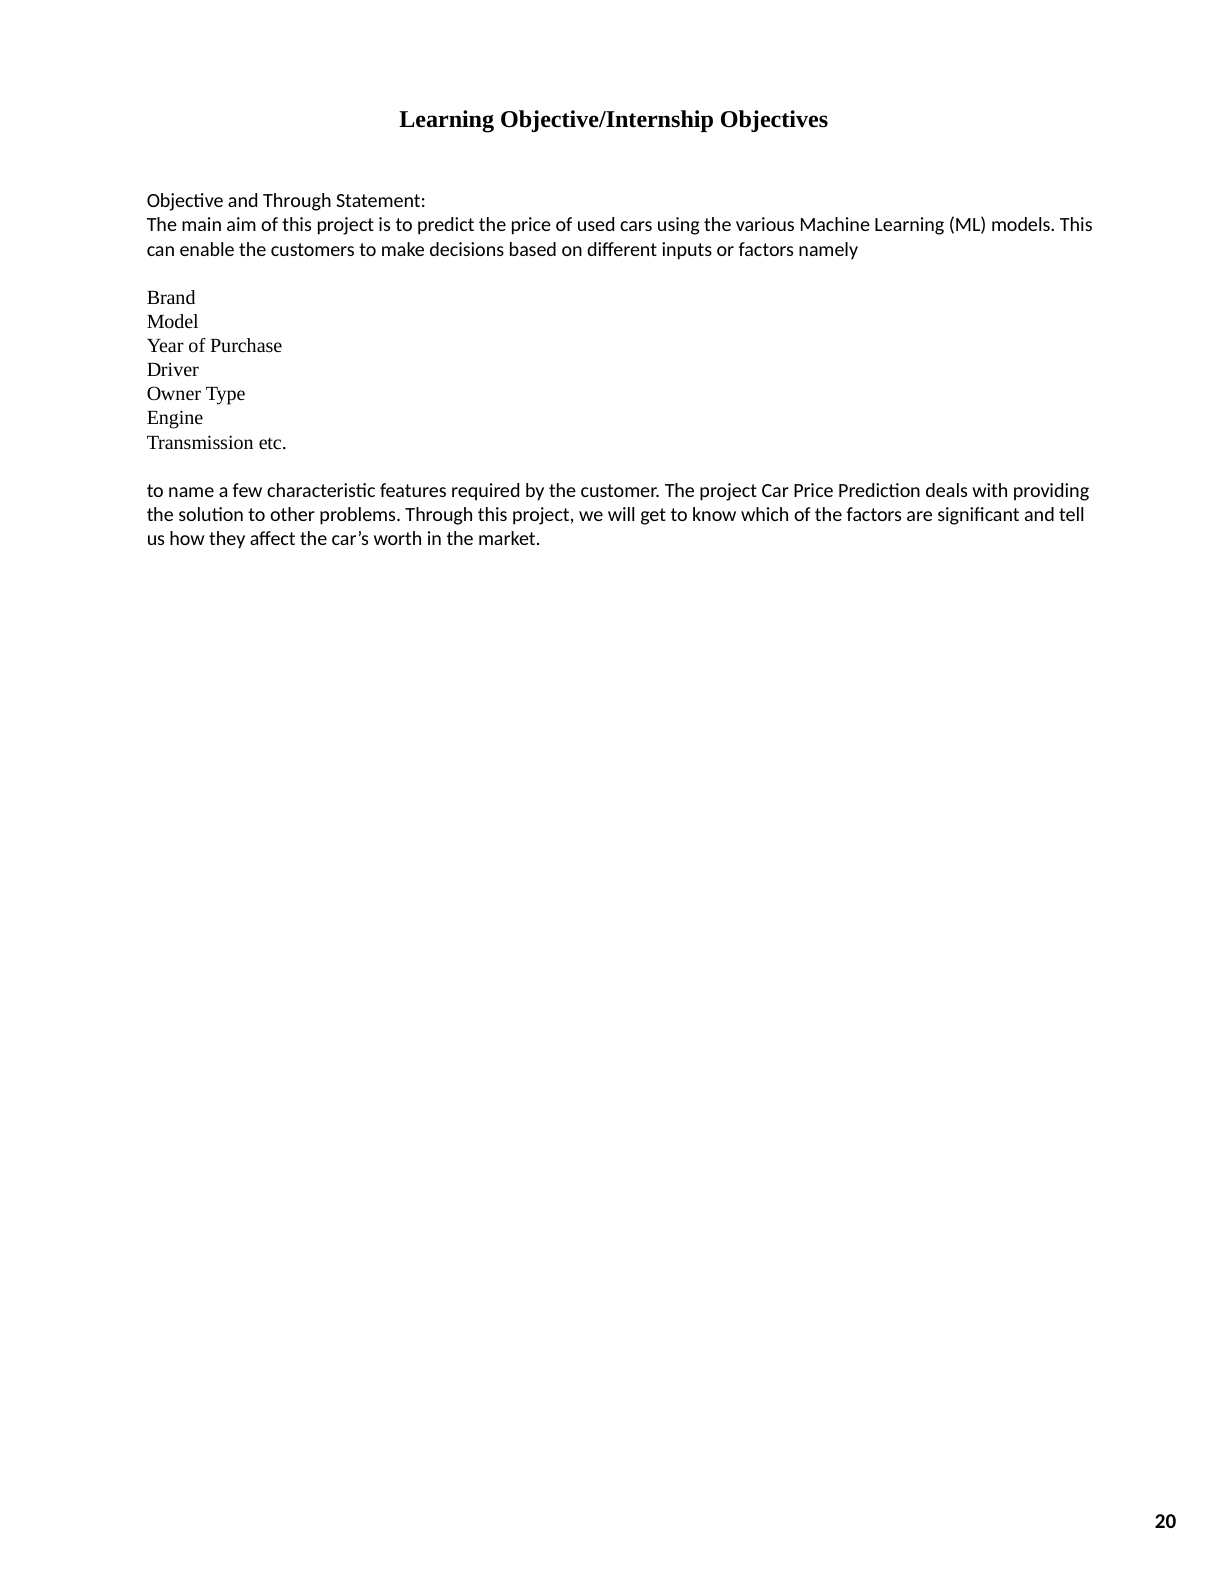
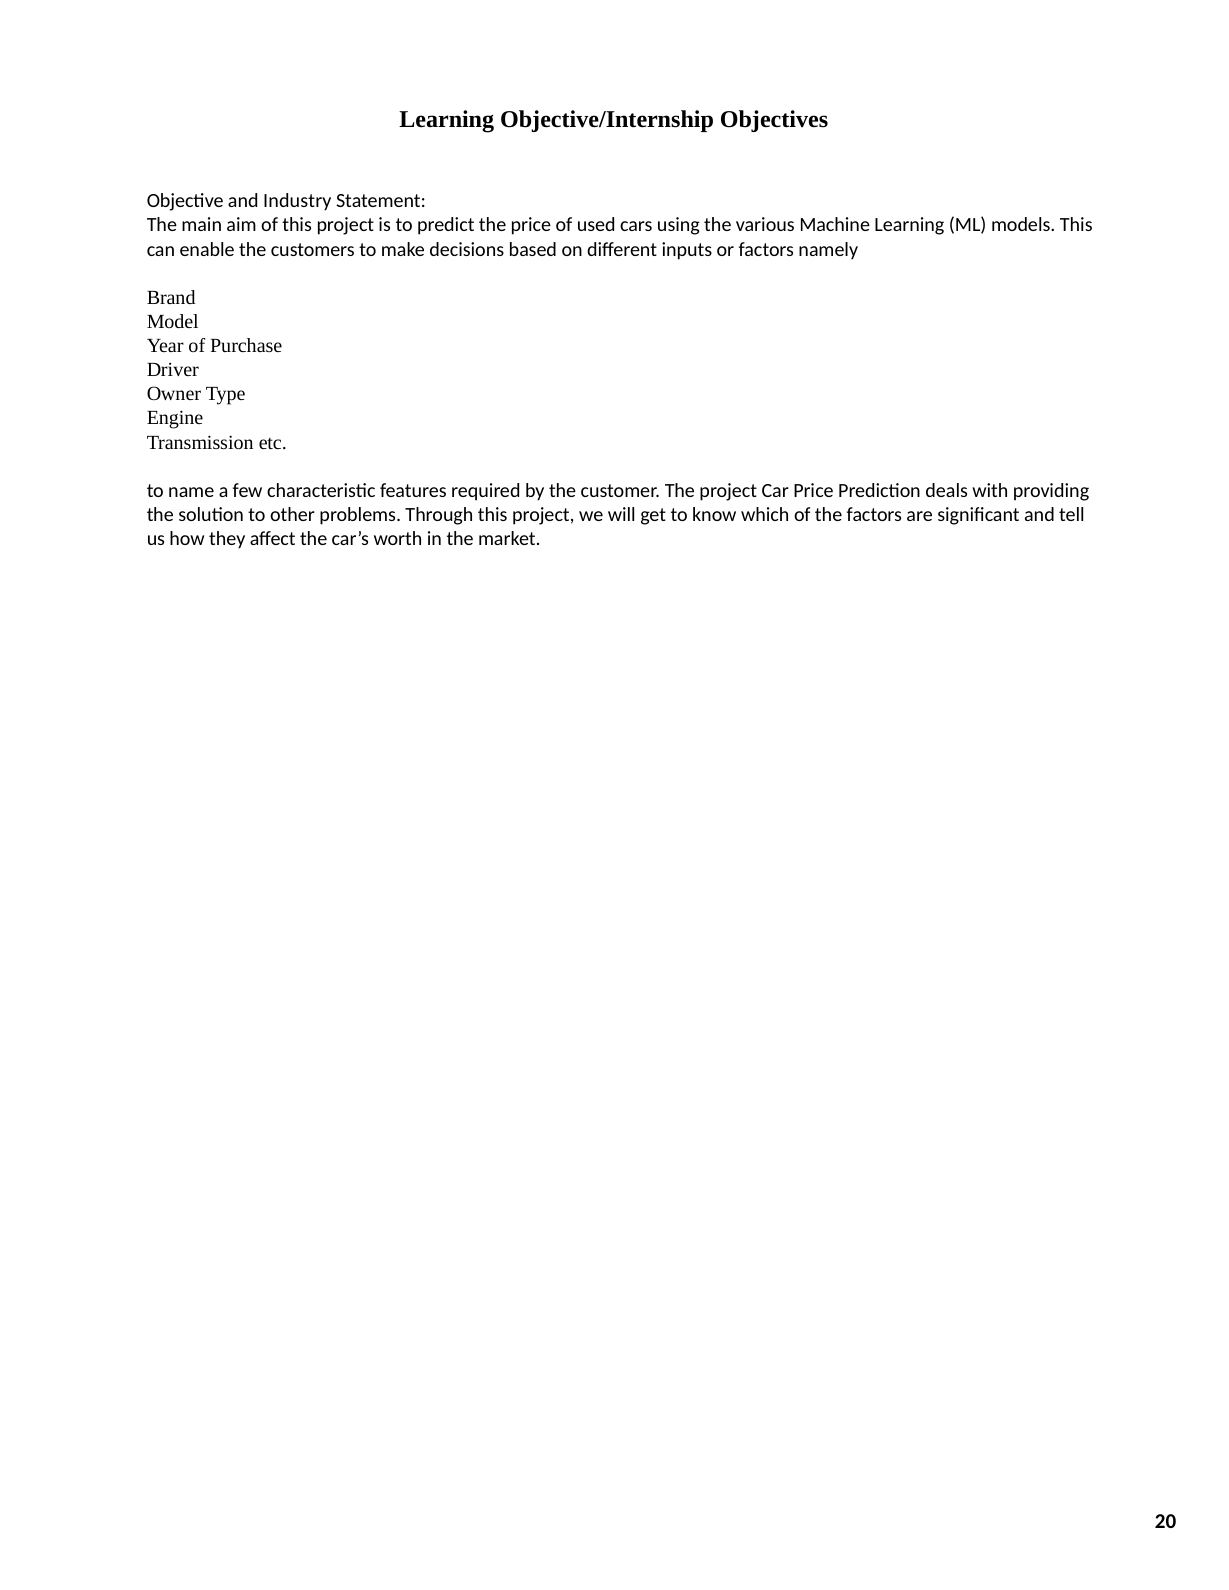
and Through: Through -> Industry (297, 201)
